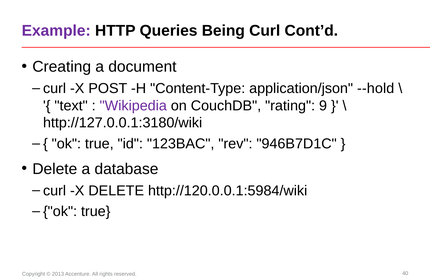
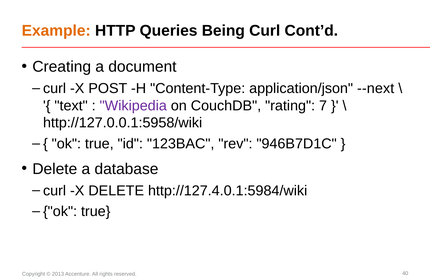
Example colour: purple -> orange (56, 31)
--hold: --hold -> --next (376, 88)
9: 9 -> 7 (323, 105)
http://127.0.0.1:3180/wiki: http://127.0.0.1:3180/wiki -> http://127.0.0.1:5958/wiki (123, 123)
http://120.0.0.1:5984/wiki: http://120.0.0.1:5984/wiki -> http://127.4.0.1:5984/wiki (228, 190)
